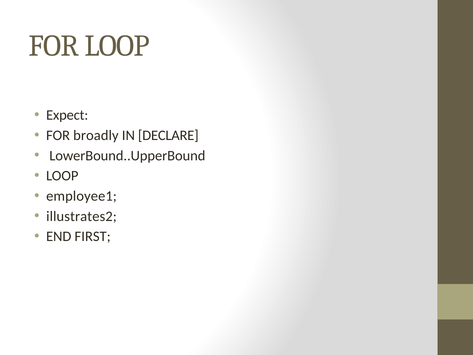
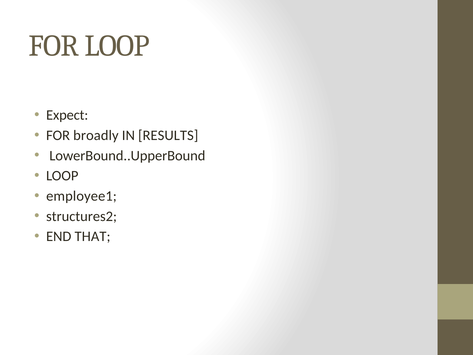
DECLARE: DECLARE -> RESULTS (168, 135)
illustrates2: illustrates2 -> structures2 (82, 216)
FIRST: FIRST -> THAT (93, 236)
